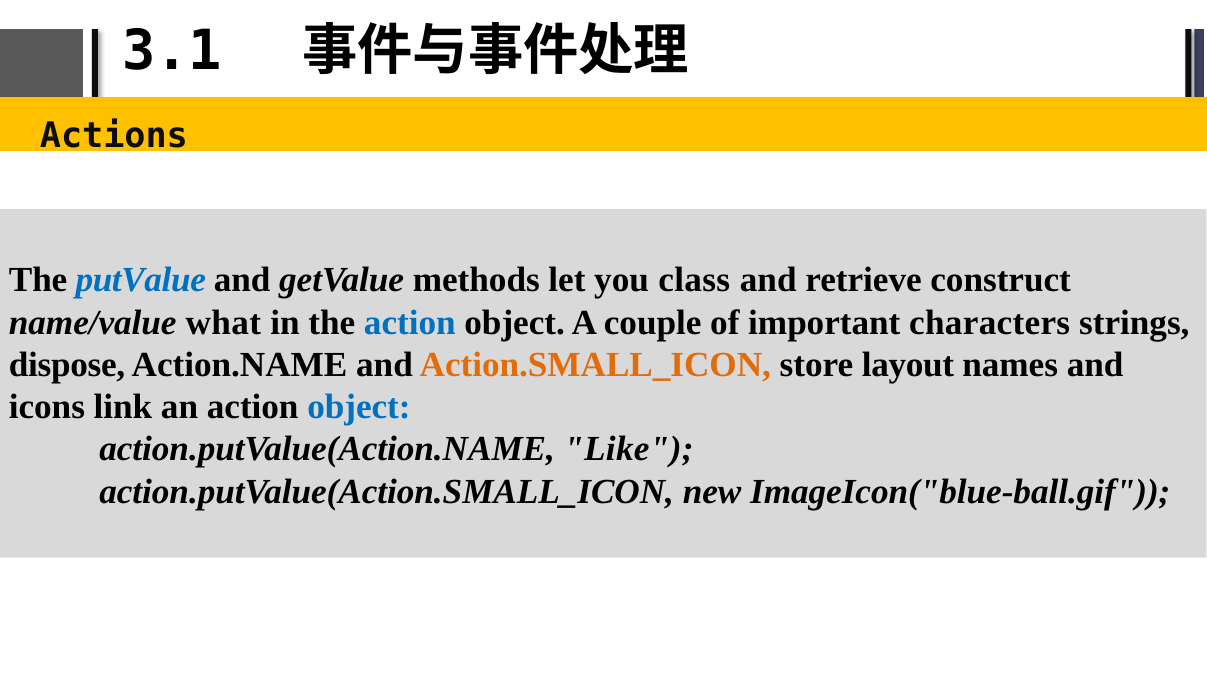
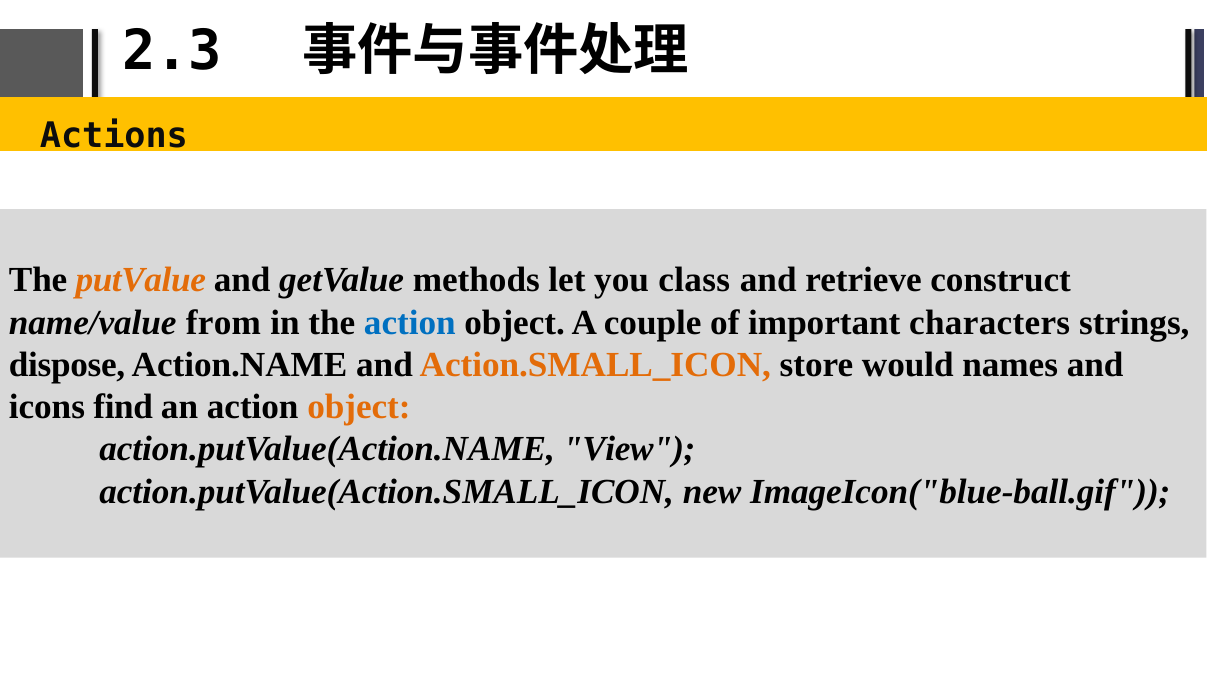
3.1: 3.1 -> 2.3 (172, 51)
putValue colour: blue -> orange (141, 280)
what: what -> from (223, 322)
layout: layout -> would (908, 365)
link: link -> find (123, 407)
object colour: blue -> orange (359, 407)
Like: Like -> View (629, 449)
